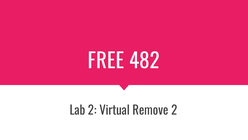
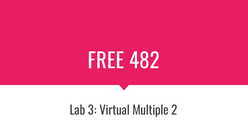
Lab 2: 2 -> 3 (92, 110)
Remove: Remove -> Multiple (151, 110)
